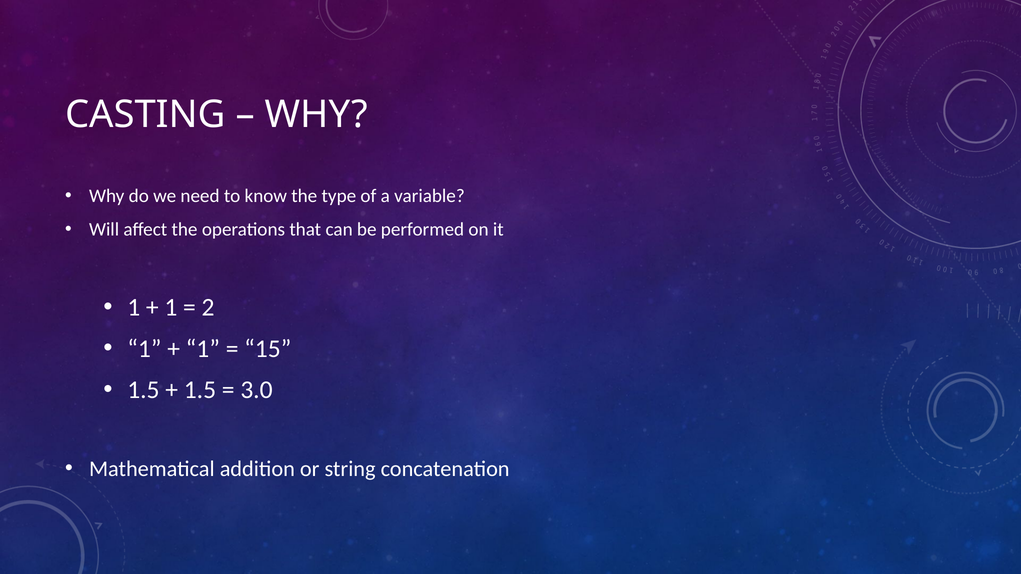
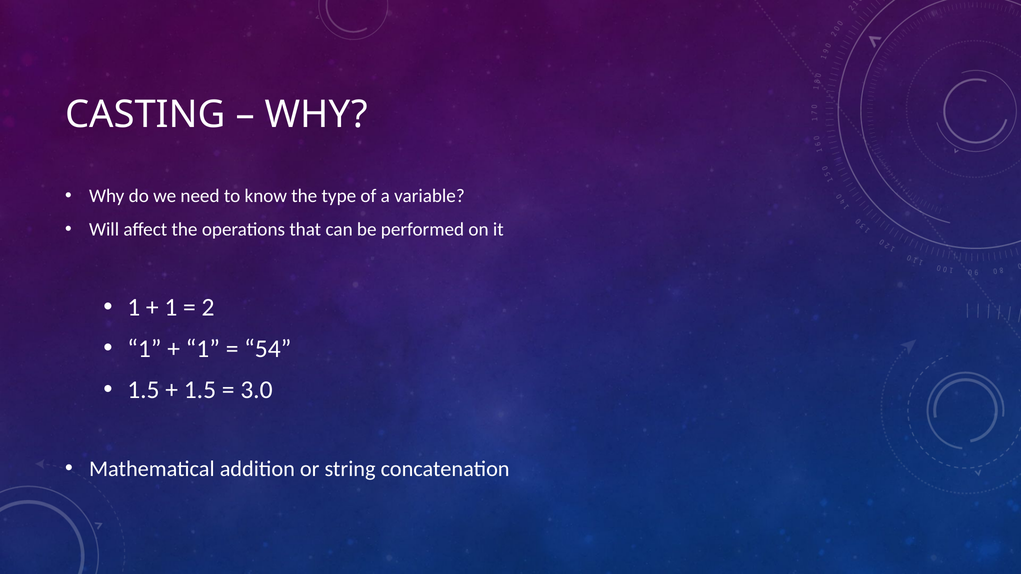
15: 15 -> 54 (268, 349)
